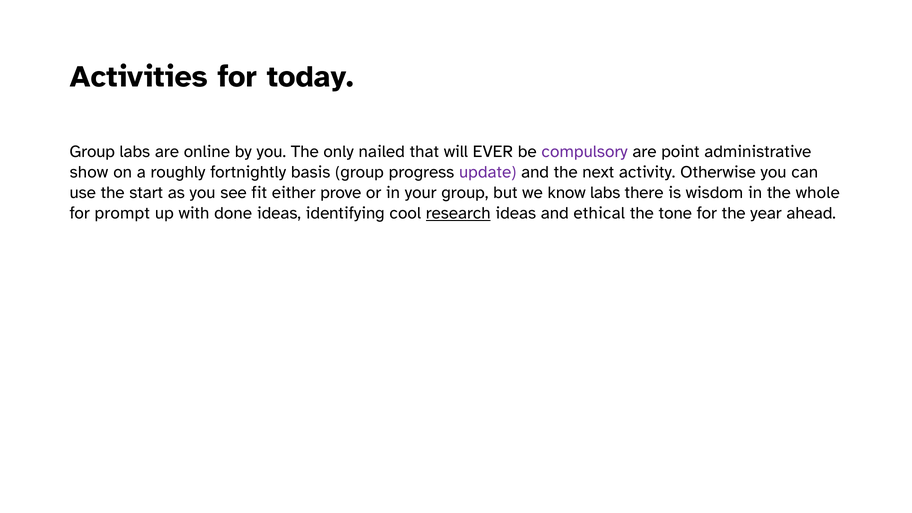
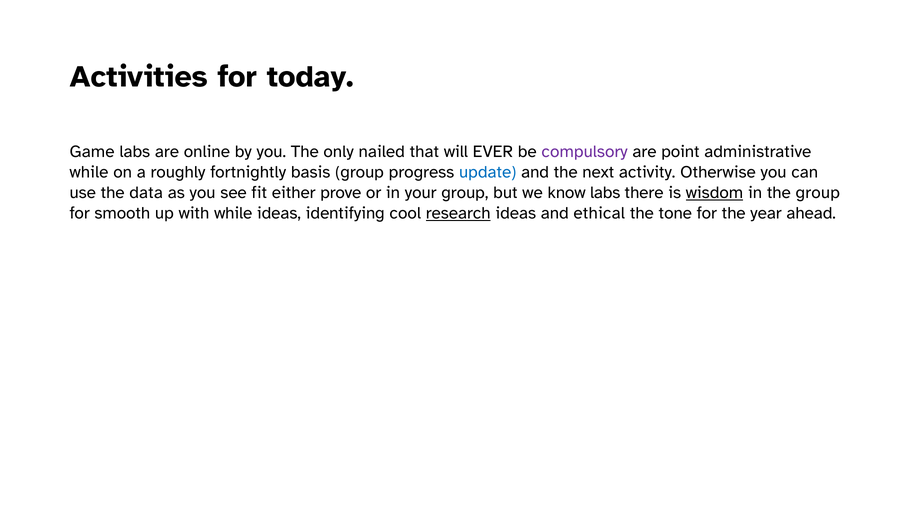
Group: Group -> Game (92, 151)
show: show -> while (89, 172)
update colour: purple -> blue (488, 172)
start: start -> data (146, 192)
wisdom underline: none -> present (715, 192)
the whole: whole -> group (818, 192)
prompt: prompt -> smooth (122, 213)
with done: done -> while (233, 213)
